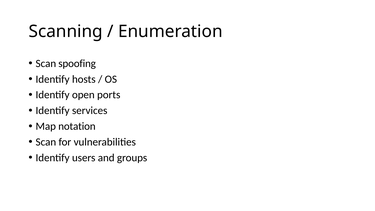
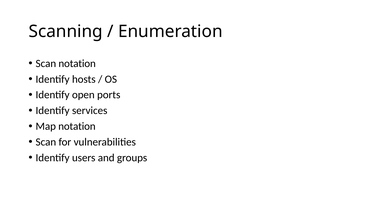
Scan spoofing: spoofing -> notation (77, 63)
